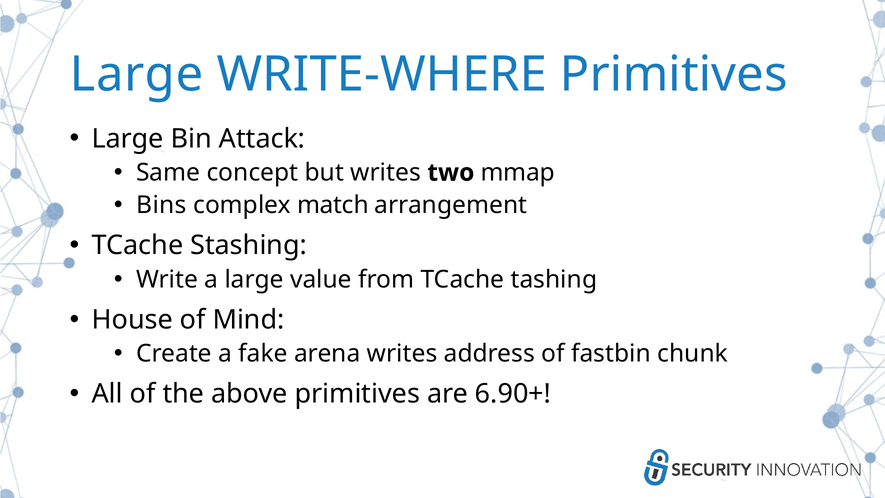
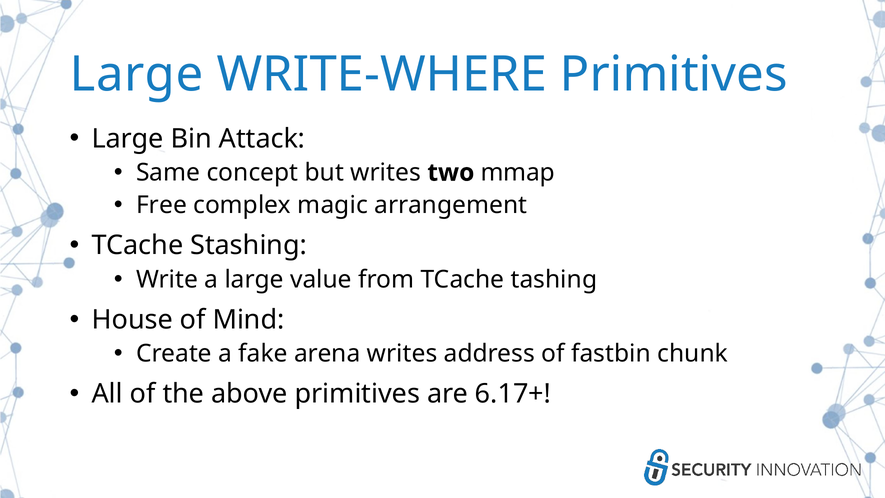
Bins: Bins -> Free (161, 205)
match: match -> magic (333, 205)
6.90+: 6.90+ -> 6.17+ (513, 394)
